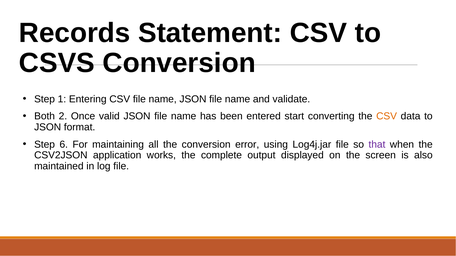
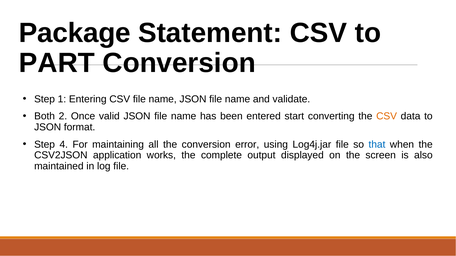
Records: Records -> Package (75, 33)
CSVS: CSVS -> PART (57, 63)
6: 6 -> 4 (64, 145)
that colour: purple -> blue (377, 145)
